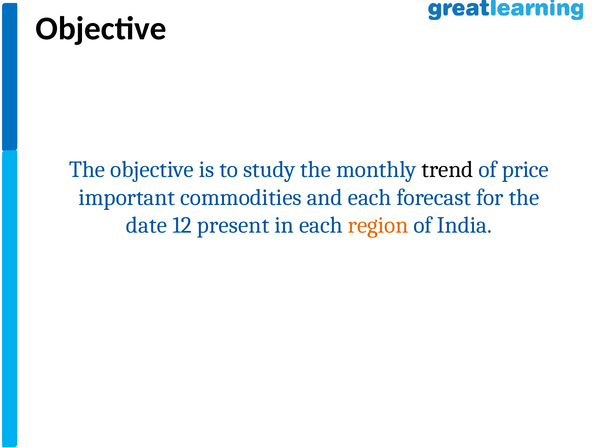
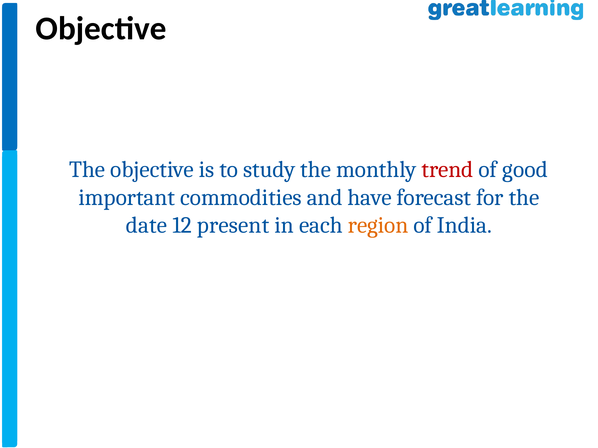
trend colour: black -> red (447, 170)
price: price -> good (525, 170)
and each: each -> have (370, 198)
